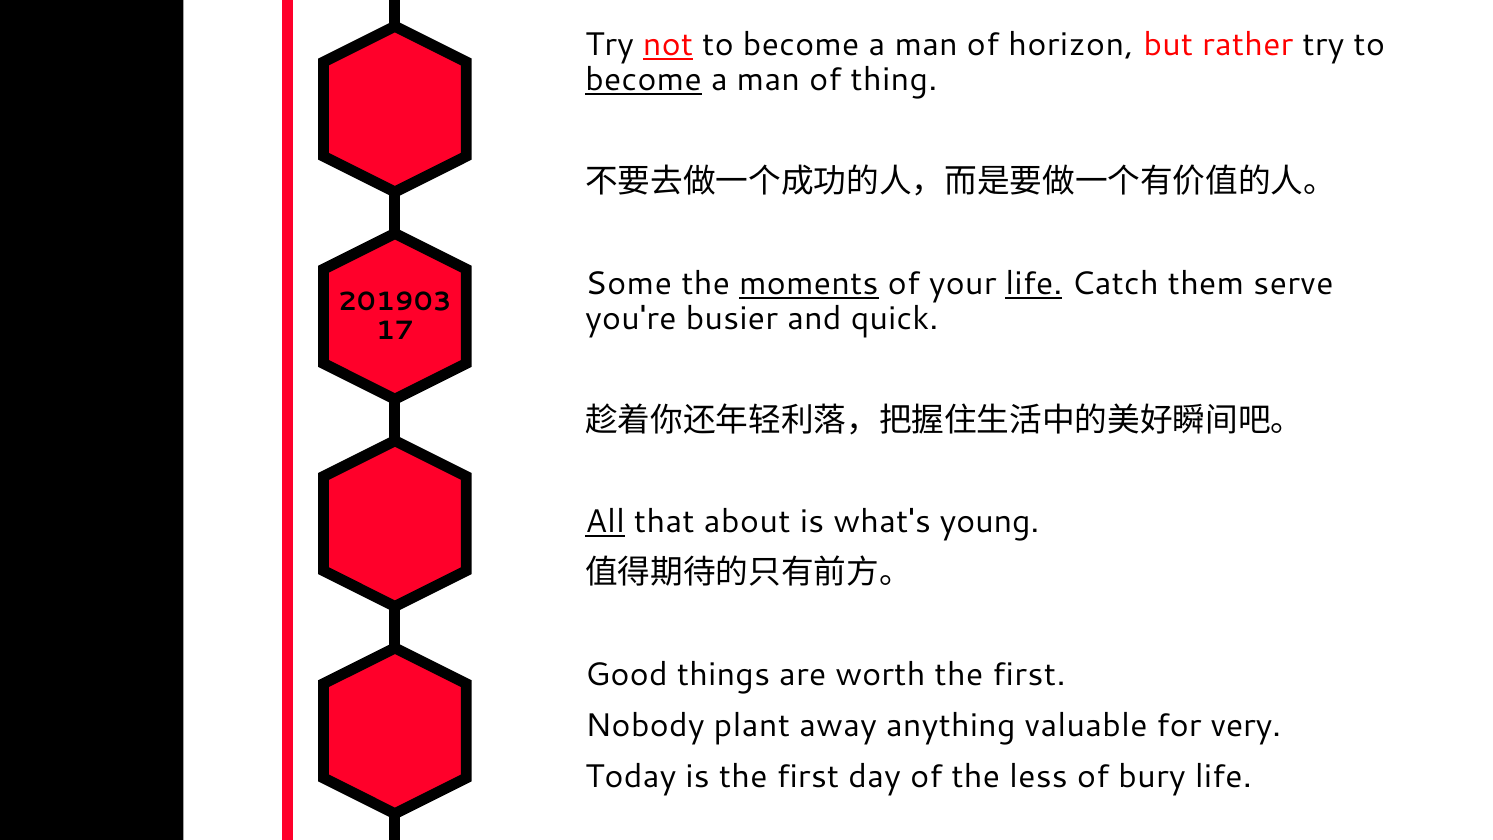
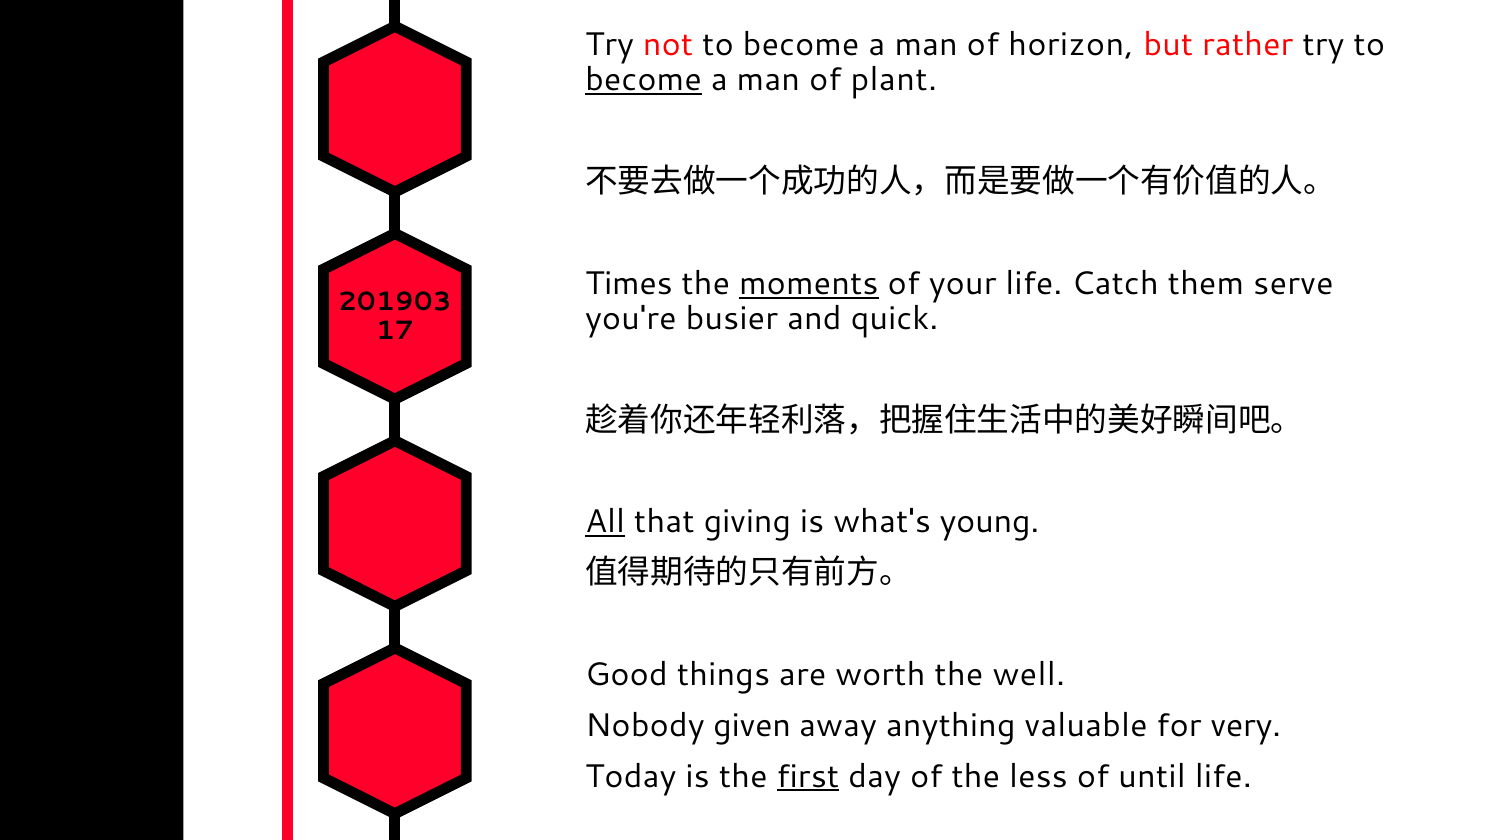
not underline: present -> none (668, 45)
thing: thing -> plant (894, 80)
Some: Some -> Times (629, 283)
life underline: present -> none (1034, 283)
about: about -> giving (747, 522)
worth the first: first -> well (1029, 675)
plant: plant -> given (752, 725)
first underline: none -> present (808, 776)
bury: bury -> until (1152, 776)
